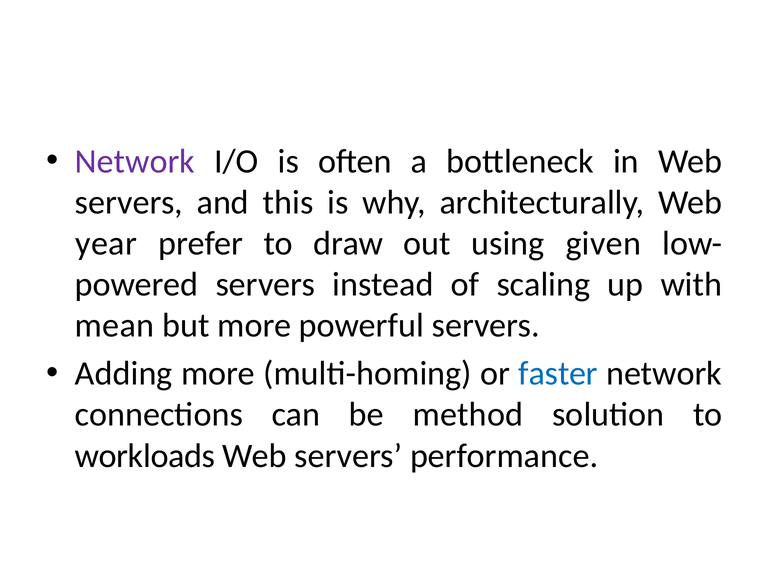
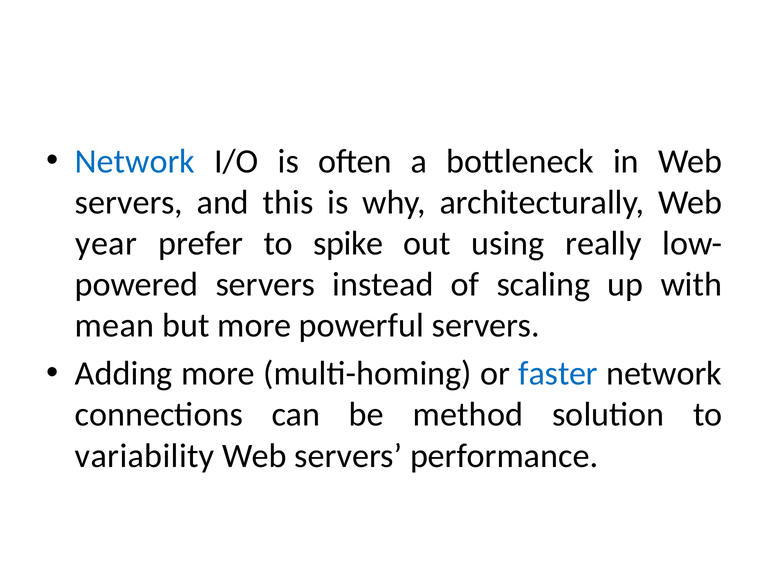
Network colour: purple -> blue (135, 161)
draw: draw -> spike (348, 243)
given: given -> really (603, 243)
workloads: workloads -> variability (145, 456)
